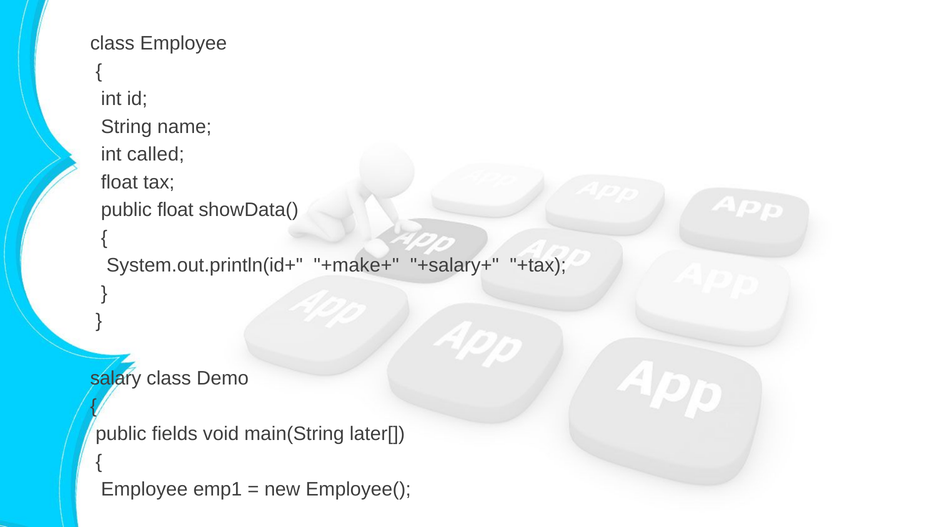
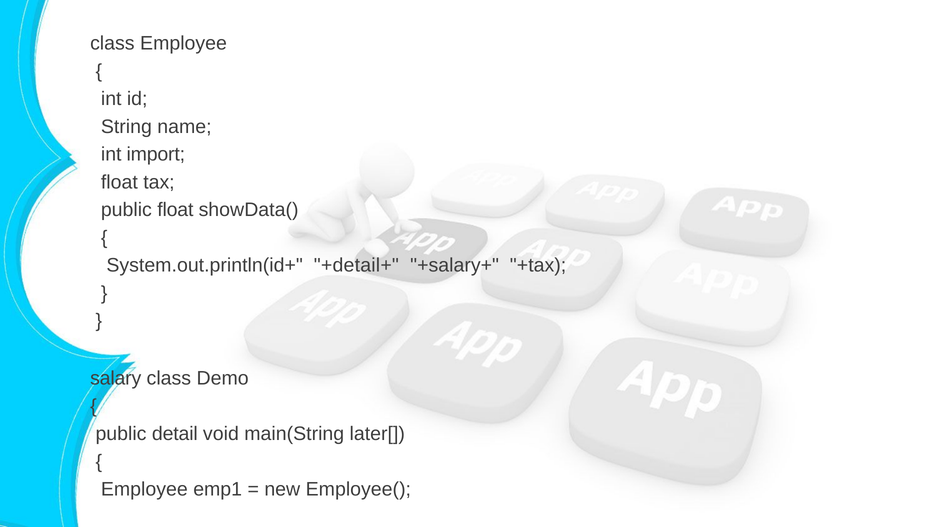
called: called -> import (156, 154)
+make+: +make+ -> +detail+ (356, 265)
fields: fields -> detail (175, 434)
